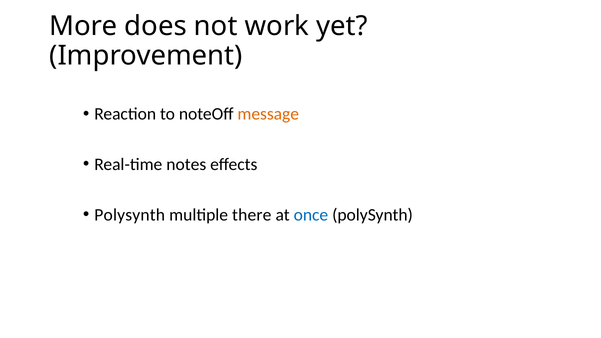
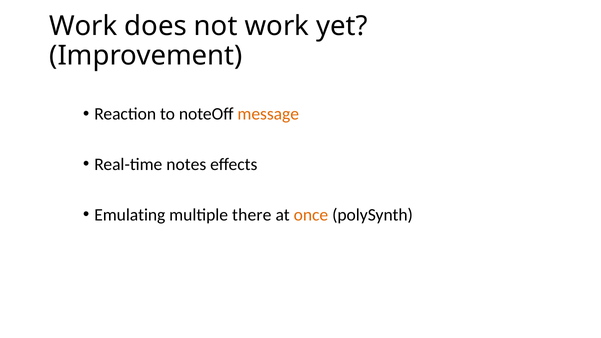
More: More -> Work (83, 26)
Polysynth: Polysynth -> Emulating (130, 215)
once colour: blue -> orange (311, 215)
